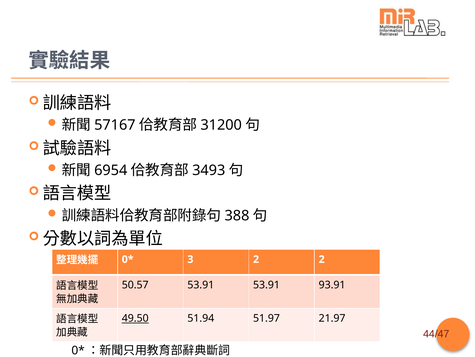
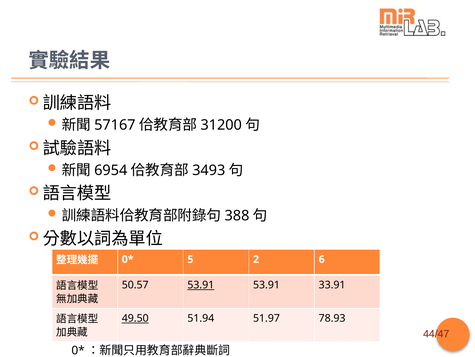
3: 3 -> 5 (190, 259)
2 2: 2 -> 6 (322, 259)
53.91 underline: none -> present (201, 284)
93.91: 93.91 -> 33.91 (332, 284)
21.97: 21.97 -> 78.93 (332, 318)
